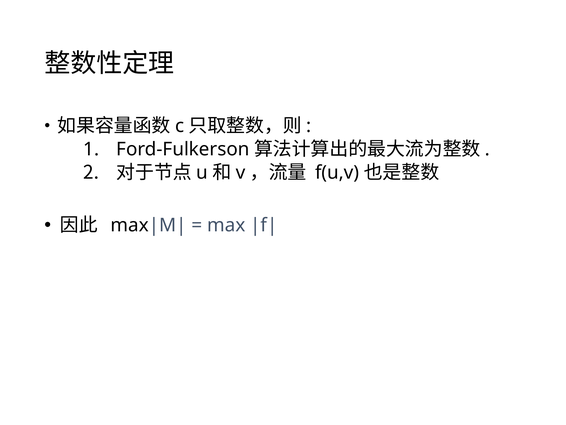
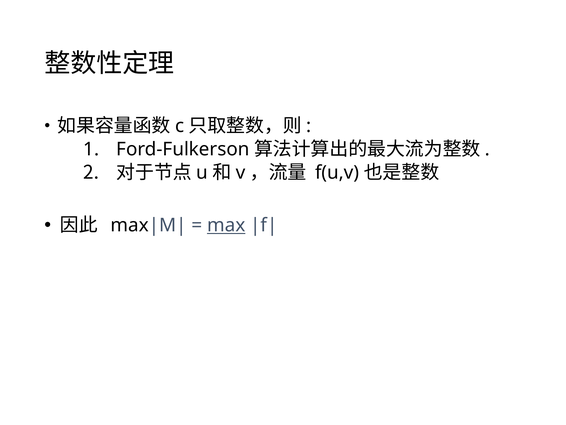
max underline: none -> present (226, 225)
